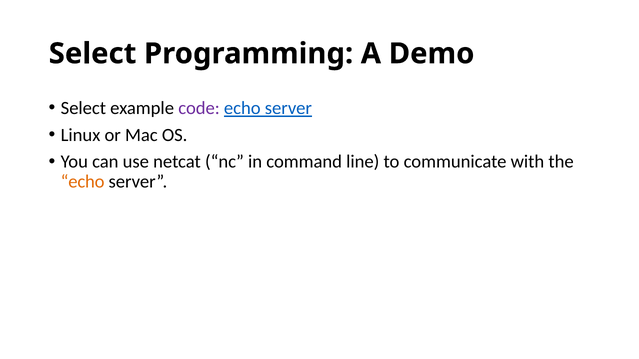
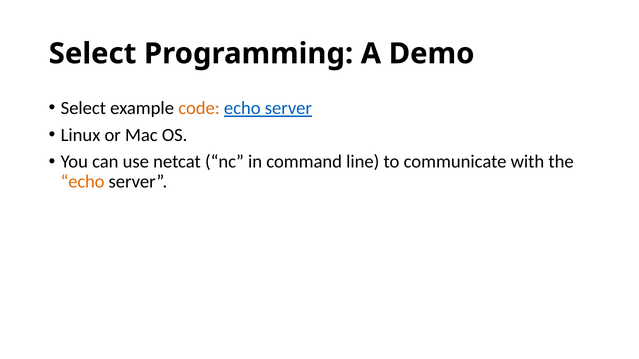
code colour: purple -> orange (199, 108)
